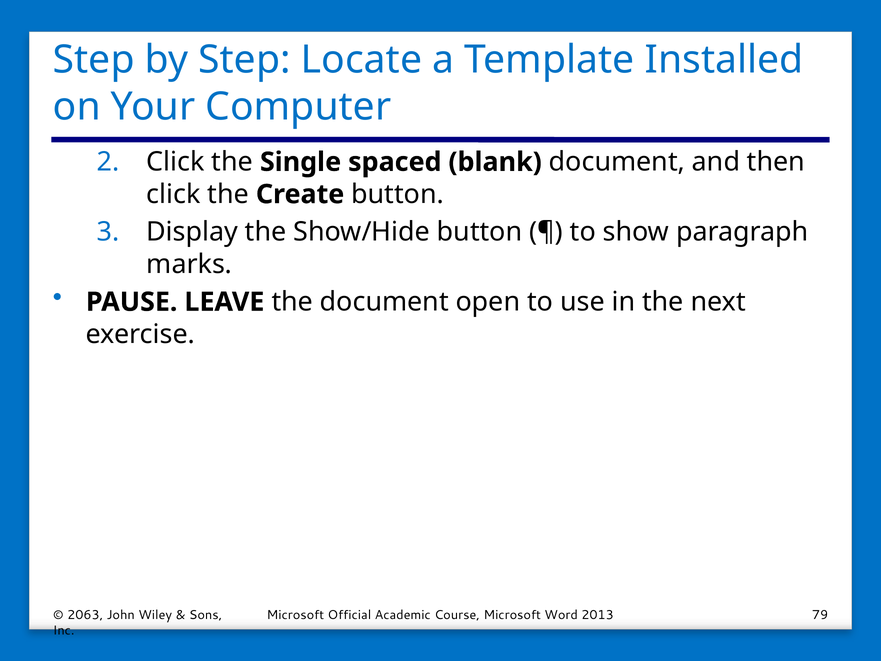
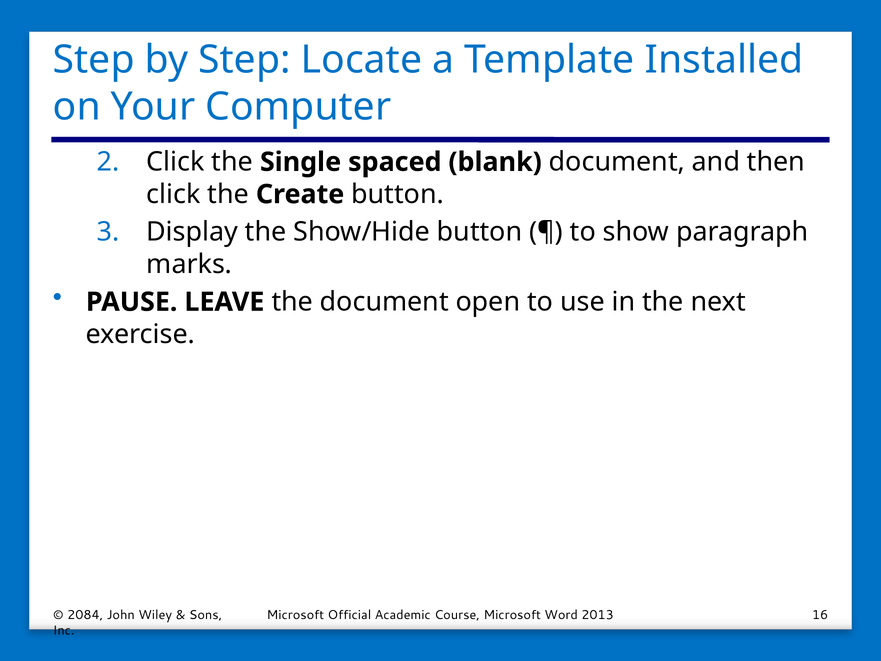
2063: 2063 -> 2084 (85, 615)
79: 79 -> 16 (820, 615)
